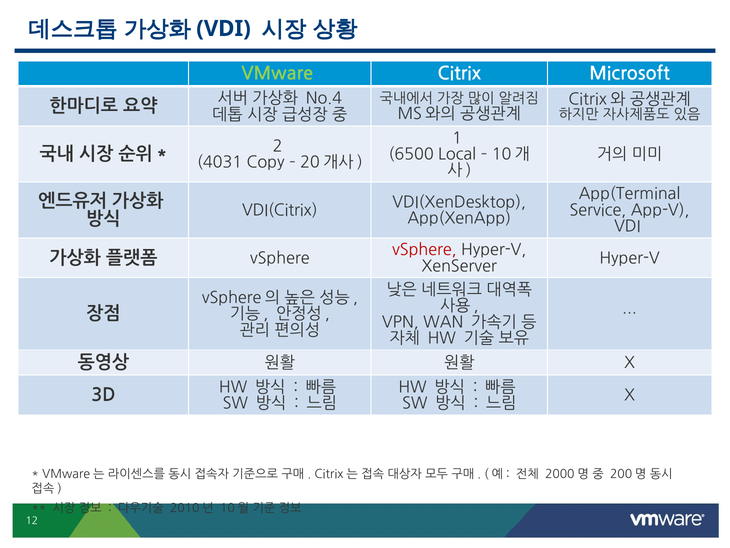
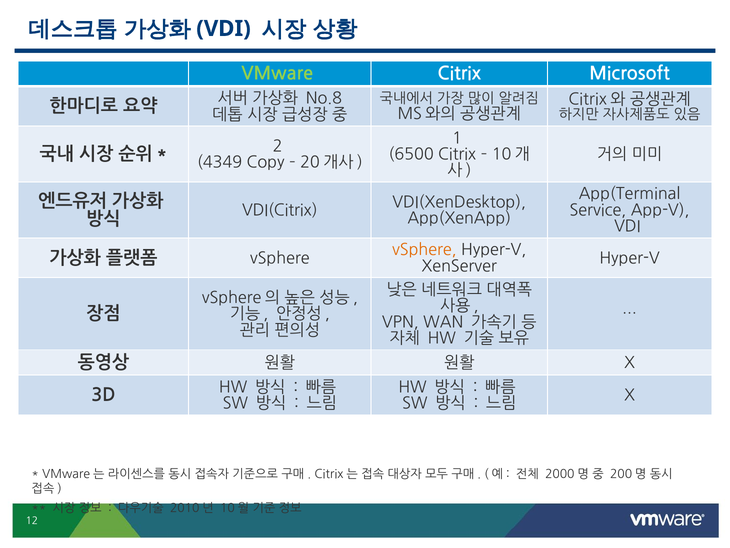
No.4: No.4 -> No.8 (324, 98)
6500 Local: Local -> Citrix (457, 154)
4031: 4031 -> 4349 (220, 162)
vSphere colour: red -> orange (424, 250)
